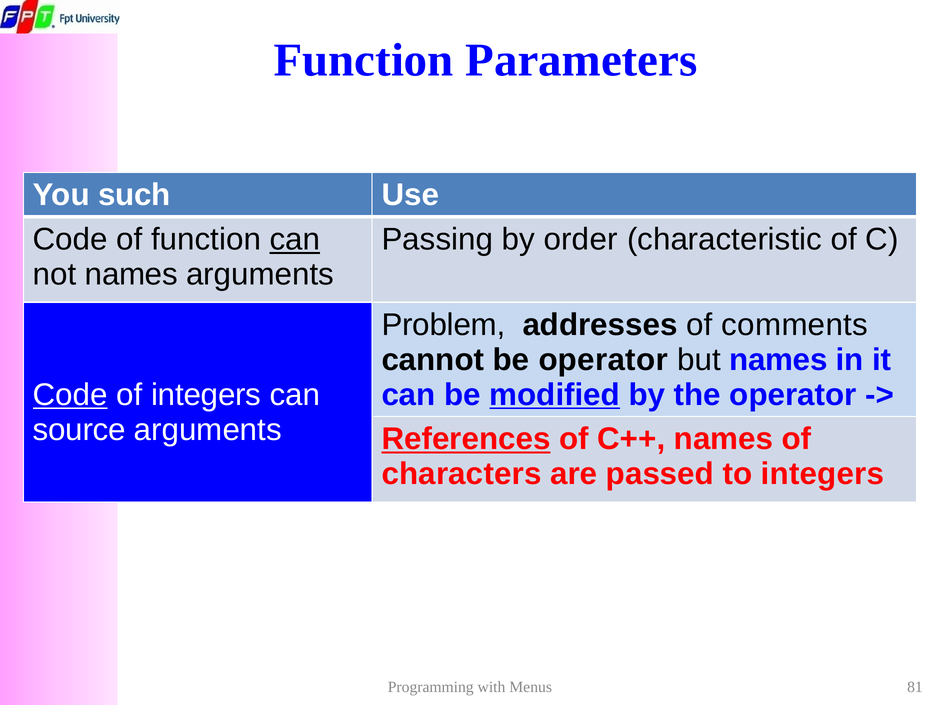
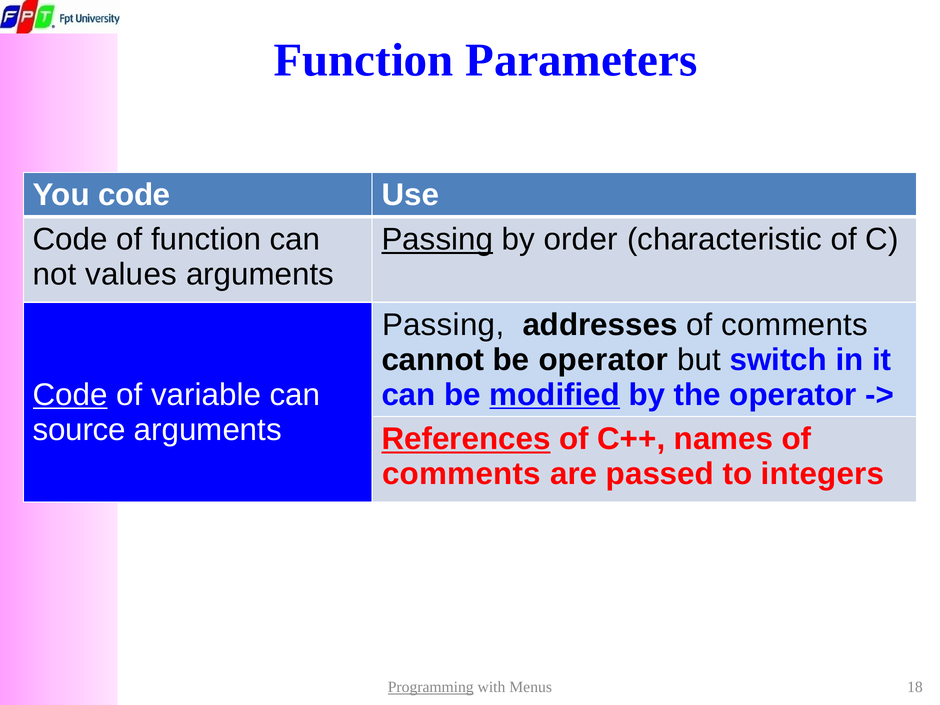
You such: such -> code (134, 195)
can underline: present -> none (295, 239)
Passing underline: none -> present (437, 239)
not names: names -> values (131, 274)
Problem: Problem -> Passing (443, 325)
but names: names -> switch (778, 360)
of integers: integers -> variable (206, 395)
characters: characters -> comments (461, 474)
Programming underline: none -> present (431, 687)
81: 81 -> 18 (915, 687)
